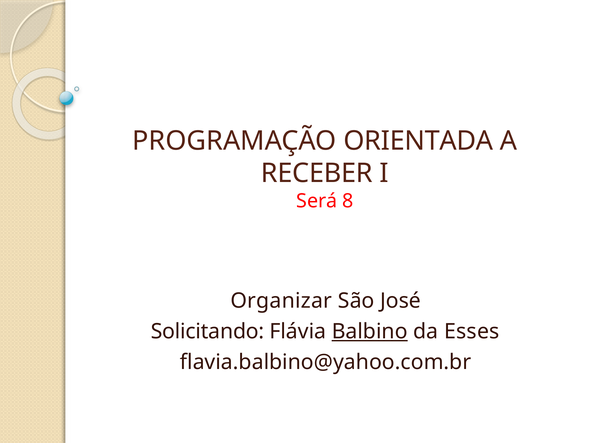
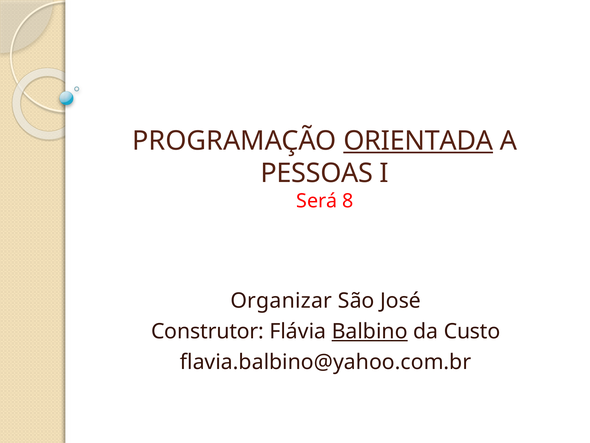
ORIENTADA underline: none -> present (418, 141)
RECEBER: RECEBER -> PESSOAS (317, 173)
Solicitando: Solicitando -> Construtor (208, 331)
Esses: Esses -> Custo (472, 331)
